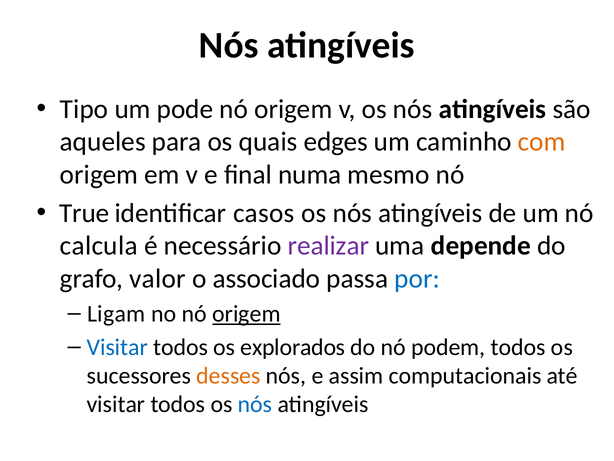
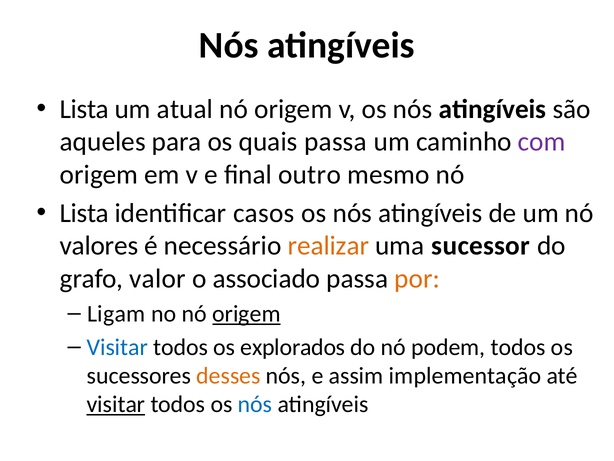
Tipo: Tipo -> Lista (84, 109)
pode: pode -> atual (185, 109)
quais edges: edges -> passa (336, 142)
com colour: orange -> purple (542, 142)
numa: numa -> outro (310, 175)
True: True -> Lista (84, 213)
calcula: calcula -> valores (99, 246)
realizar colour: purple -> orange (328, 246)
depende: depende -> sucessor (481, 246)
por colour: blue -> orange (417, 278)
computacionais: computacionais -> implementação (465, 376)
visitar underline: none -> present (116, 404)
